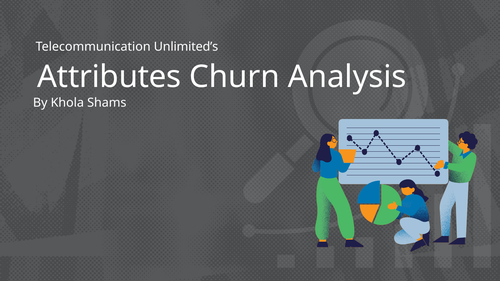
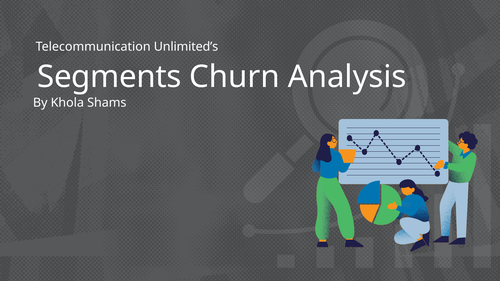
Attributes: Attributes -> Segments (109, 77)
